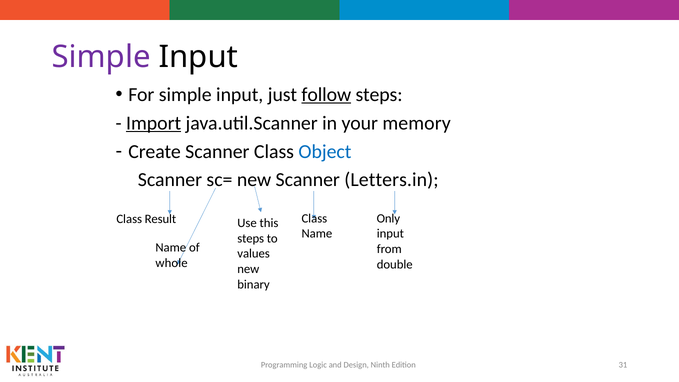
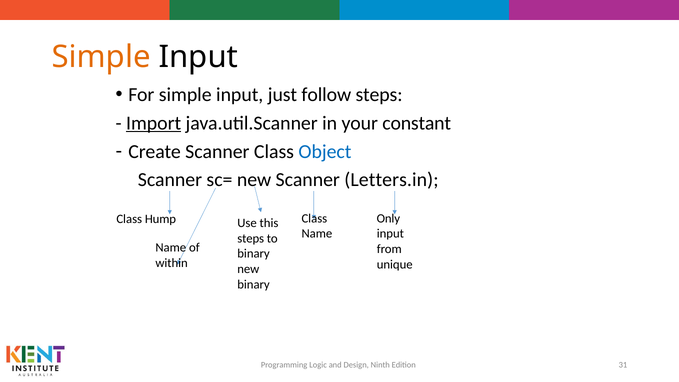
Simple colour: purple -> orange (101, 57)
follow underline: present -> none (326, 95)
memory: memory -> constant (417, 123)
Result: Result -> Hump (160, 219)
values: values -> binary (254, 254)
whole: whole -> within (172, 263)
double: double -> unique (395, 264)
